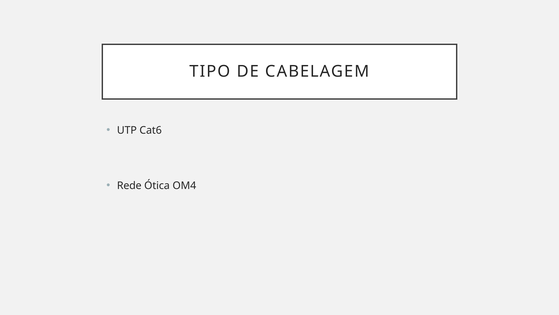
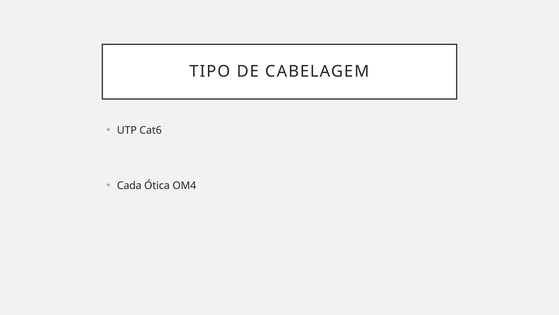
Rede: Rede -> Cada (129, 185)
